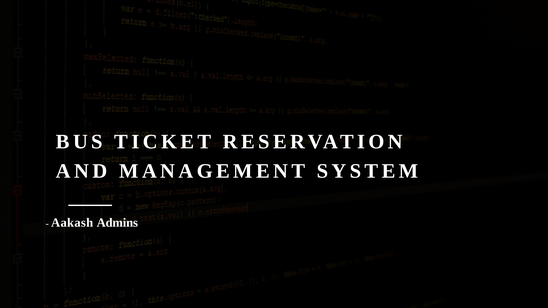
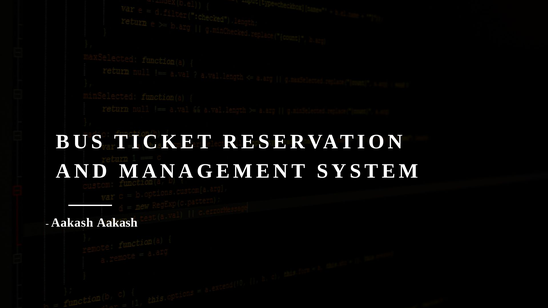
Aakash Admins: Admins -> Aakash (117, 223)
